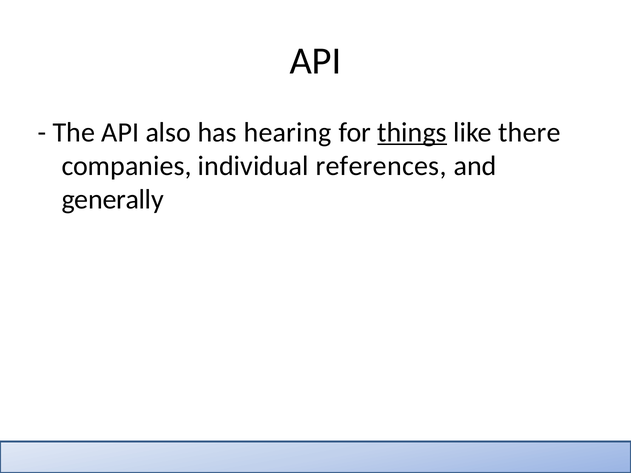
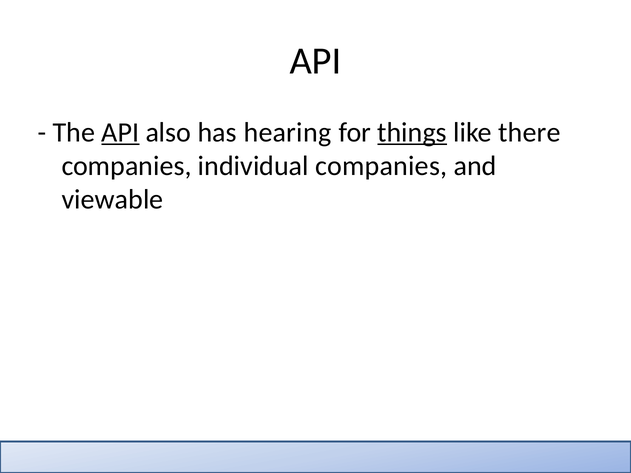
API underline: none -> present (120, 132)
individual references: references -> companies (381, 166)
generally: generally -> viewable (112, 200)
